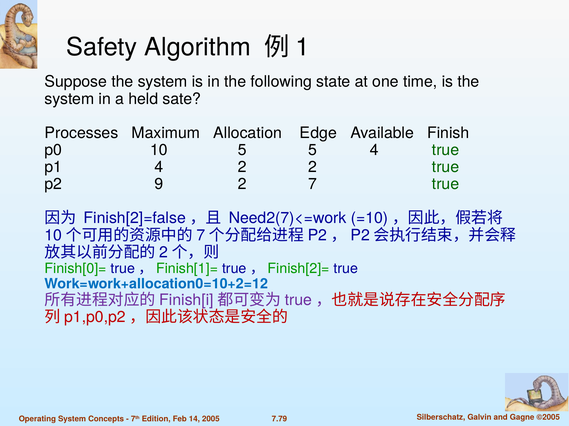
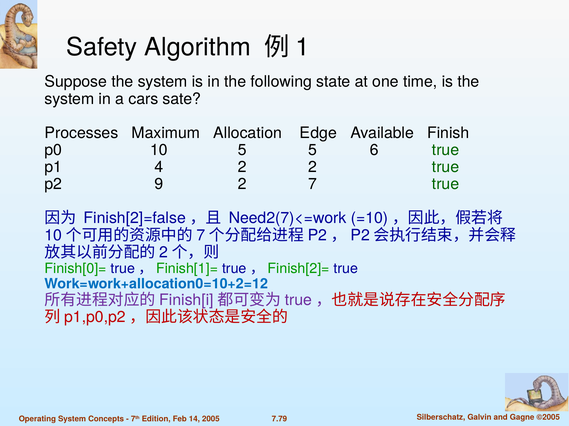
held: held -> cars (143, 99)
5 4: 4 -> 6 (374, 150)
